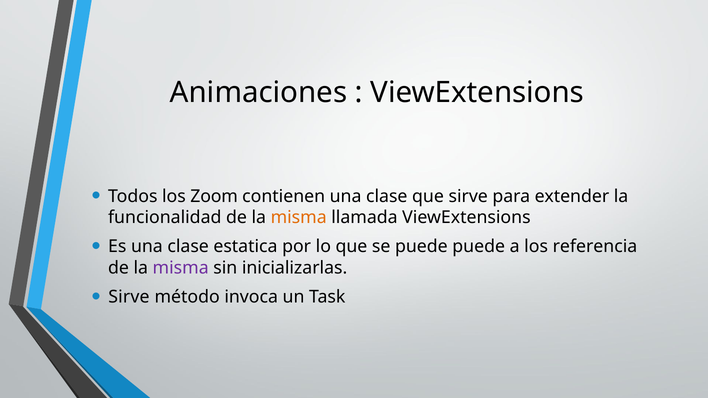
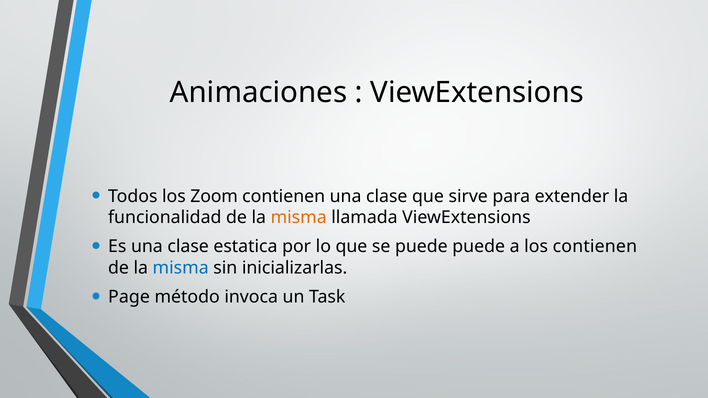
los referencia: referencia -> contienen (595, 247)
misma colour: purple -> blue (181, 268)
Sirve: Sirve -> Page (129, 297)
